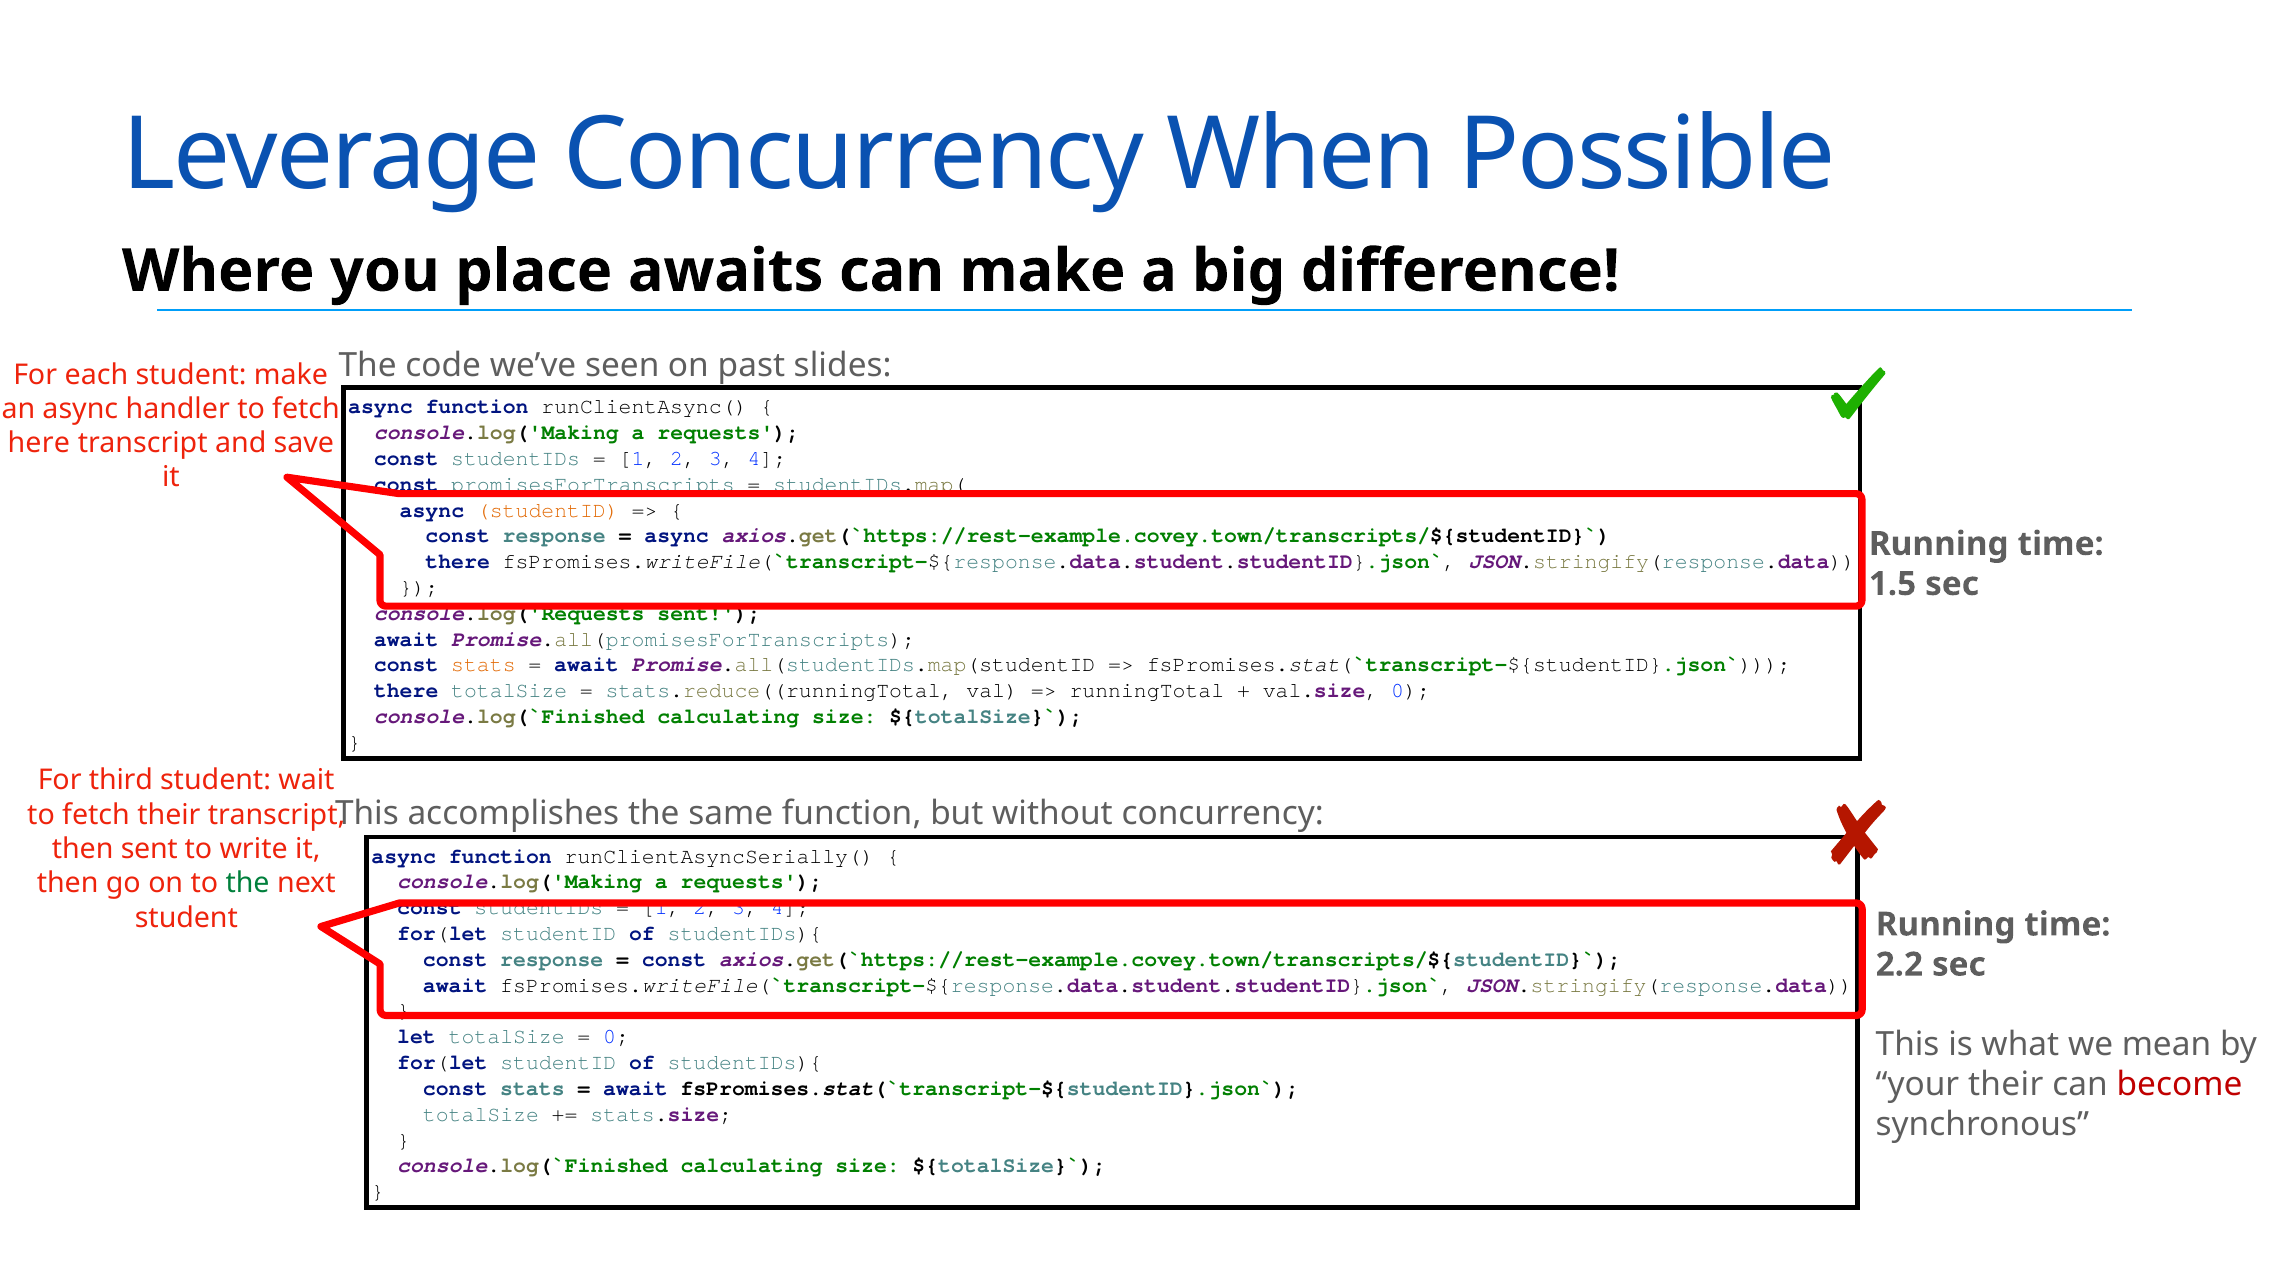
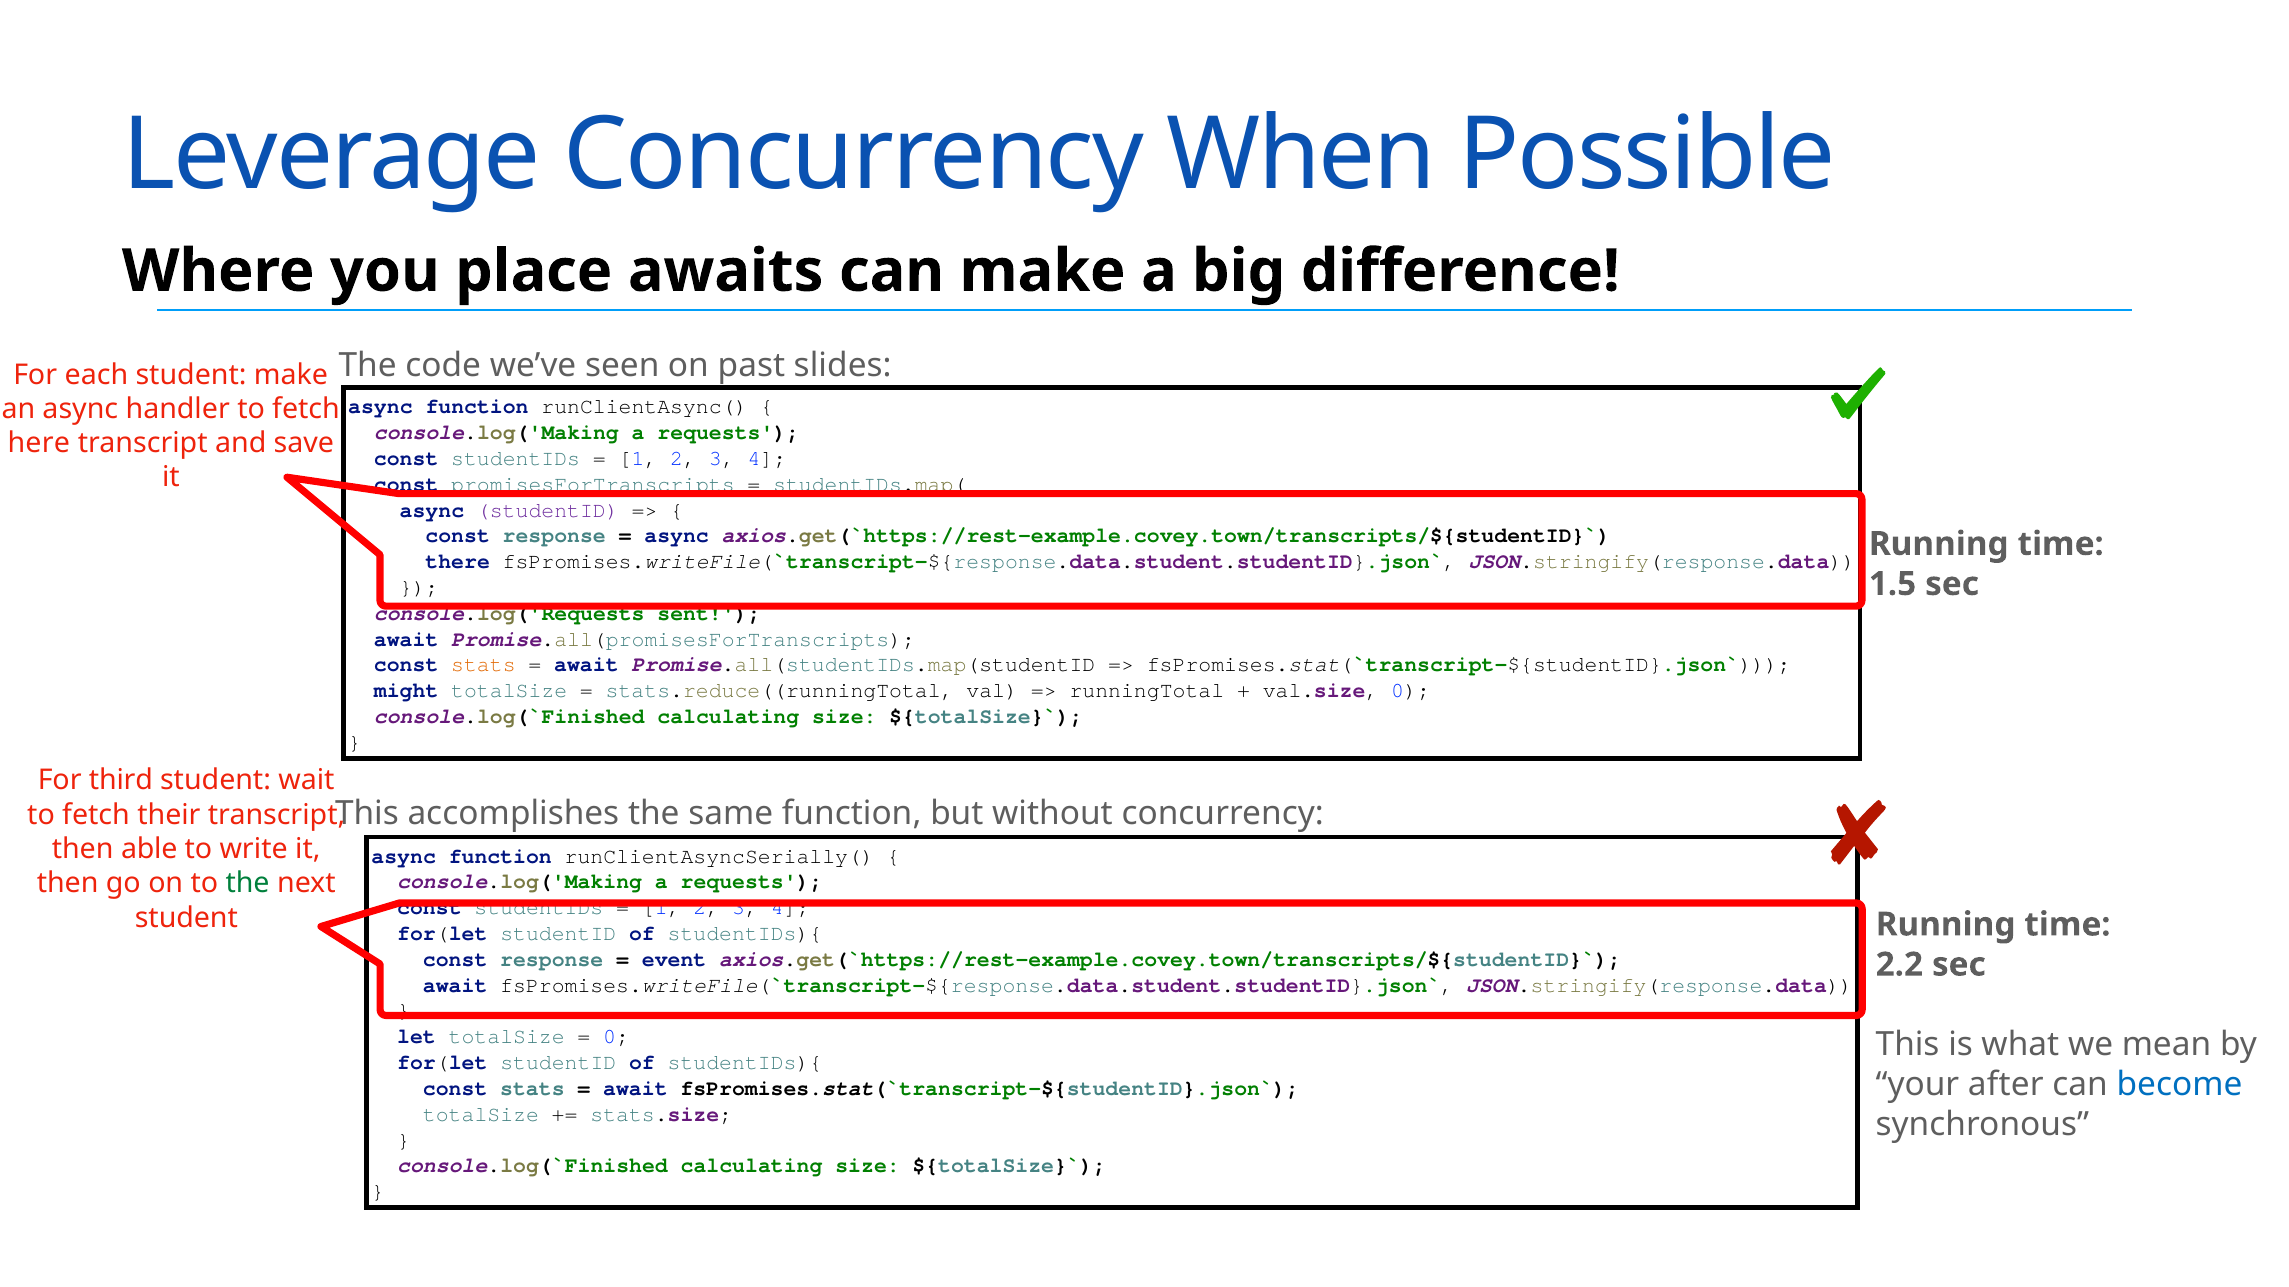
studentID colour: orange -> purple (548, 510)
there: there -> might (406, 691)
then sent: sent -> able (149, 849)
const: const -> event (674, 960)
your their: their -> after (2006, 1085)
become colour: red -> blue (2180, 1085)
